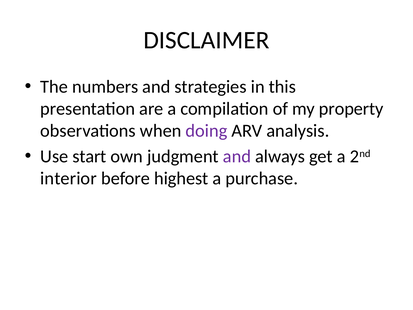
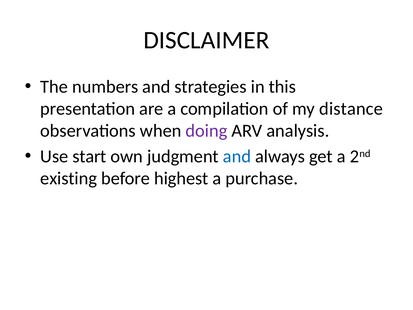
property: property -> distance (351, 109)
and colour: purple -> blue (237, 156)
interior: interior -> existing (69, 178)
